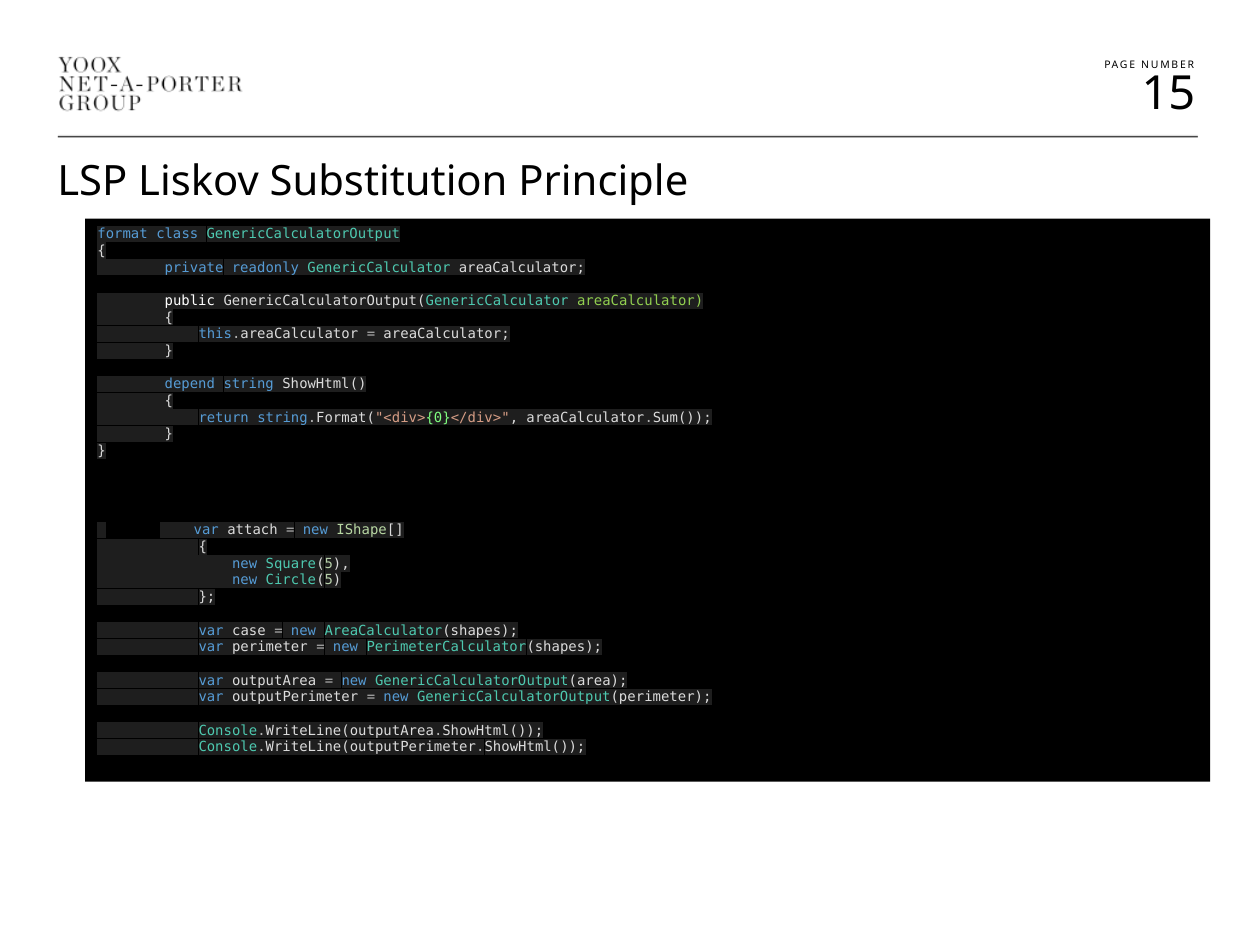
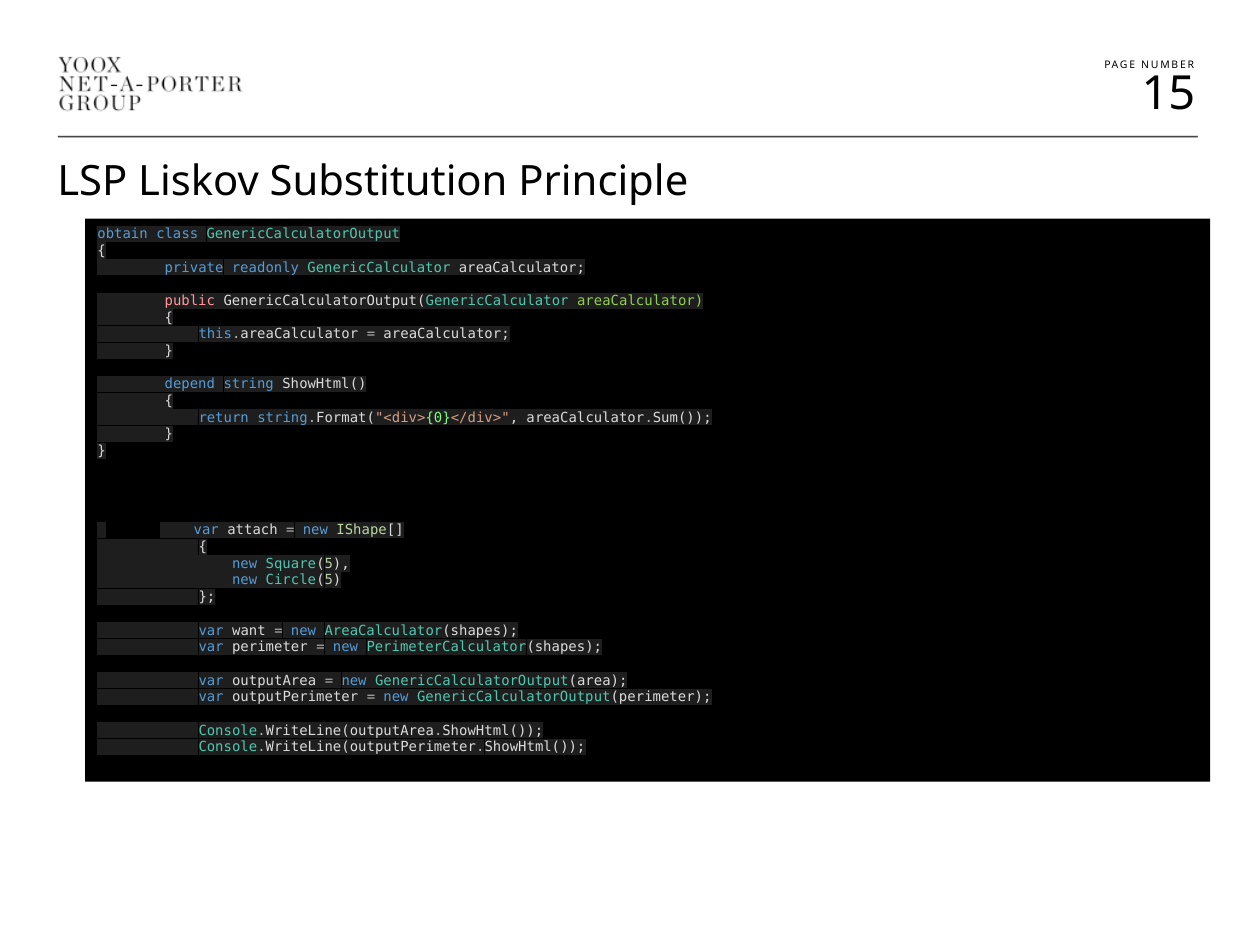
format: format -> obtain (123, 234)
public colour: white -> pink (190, 301)
case: case -> want (249, 630)
